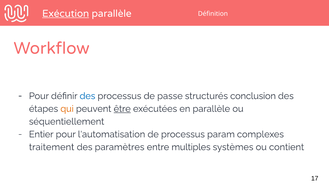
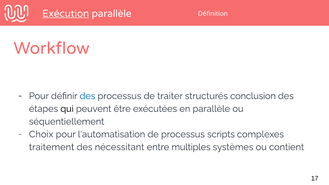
passe: passe -> traiter (170, 96)
qui colour: orange -> black (67, 109)
être underline: present -> none (122, 109)
Entier: Entier -> Choix (41, 134)
param: param -> scripts (221, 134)
paramètres: paramètres -> nécessitant (120, 147)
